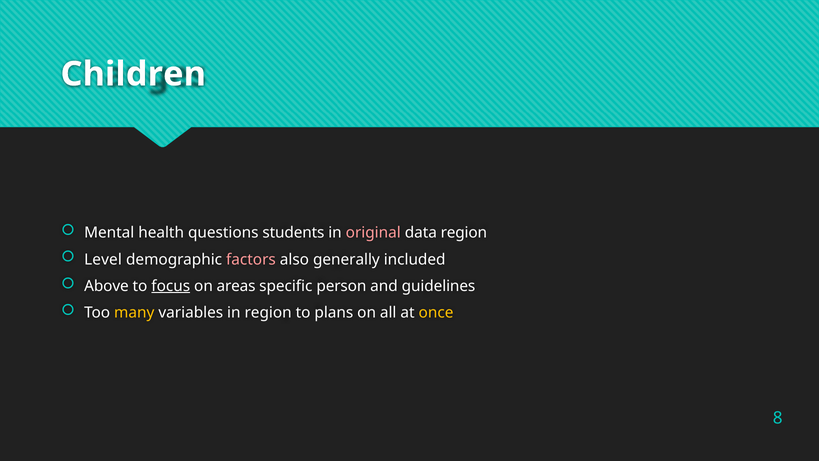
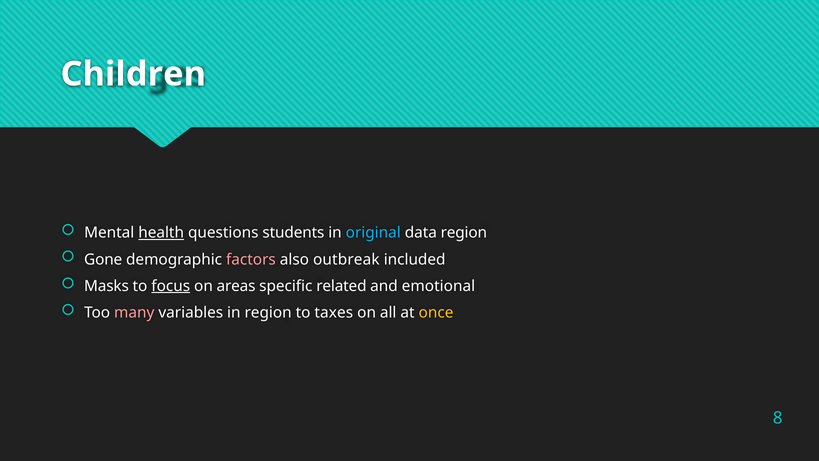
health underline: none -> present (161, 233)
original colour: pink -> light blue (373, 233)
Level: Level -> Gone (103, 259)
generally: generally -> outbreak (346, 259)
Above: Above -> Masks (106, 286)
person: person -> related (341, 286)
guidelines: guidelines -> emotional (438, 286)
many colour: yellow -> pink (134, 313)
plans: plans -> taxes (334, 313)
